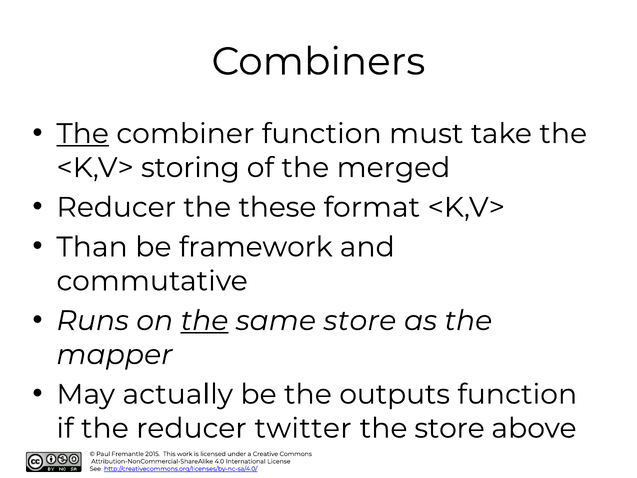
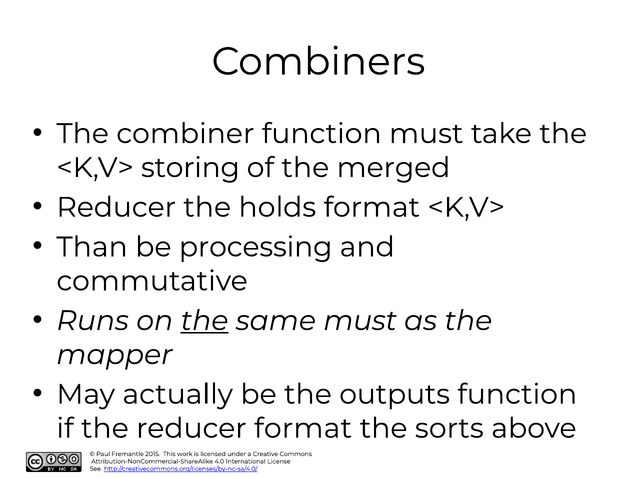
The underline: present -> none (83, 134)
these: these -> holds (277, 207)
framework: framework -> processing (256, 247)
same store: store -> must (360, 321)
reducer twitter: twitter -> format (303, 428)
the store: store -> sorts (449, 428)
